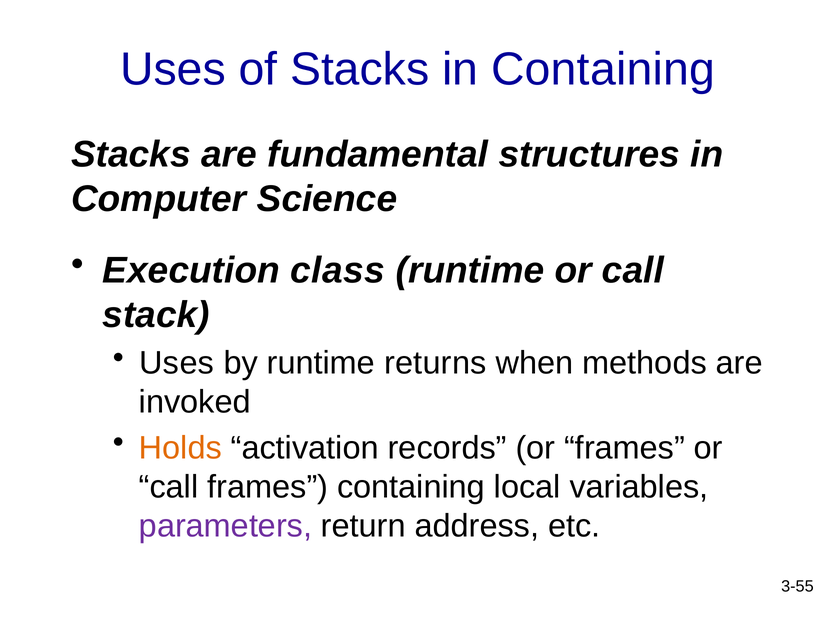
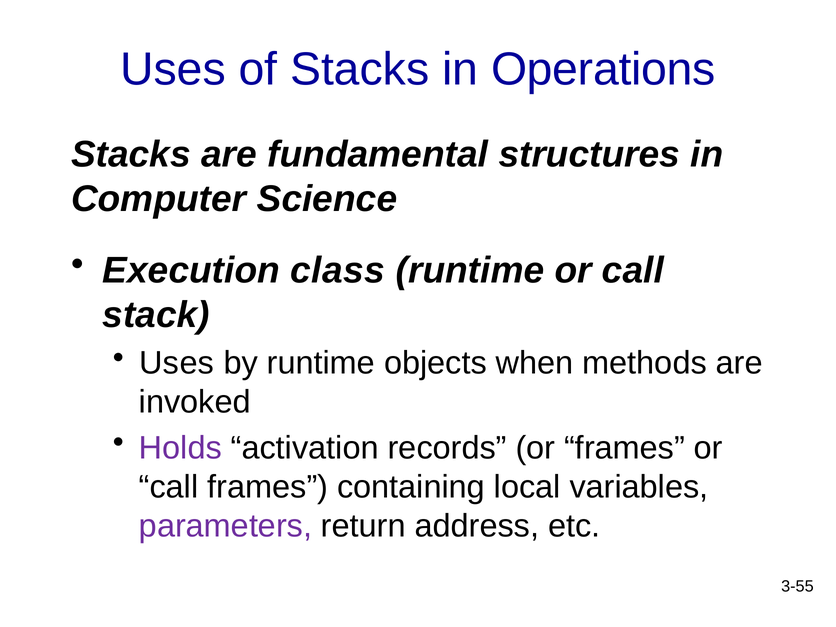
in Containing: Containing -> Operations (603, 69)
returns: returns -> objects (435, 363)
Holds colour: orange -> purple (180, 448)
